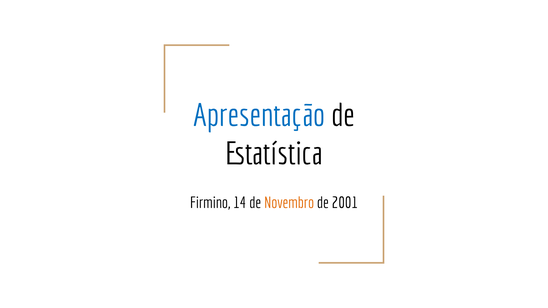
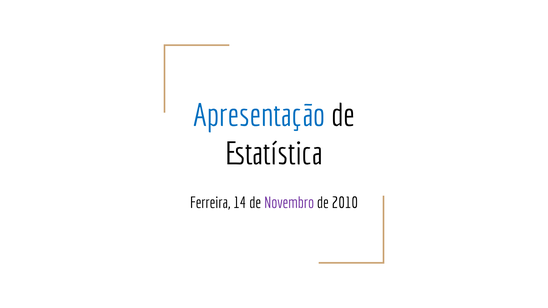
Firmino: Firmino -> Ferreira (210, 203)
Novembro colour: orange -> purple (289, 203)
2001: 2001 -> 2010 (345, 203)
